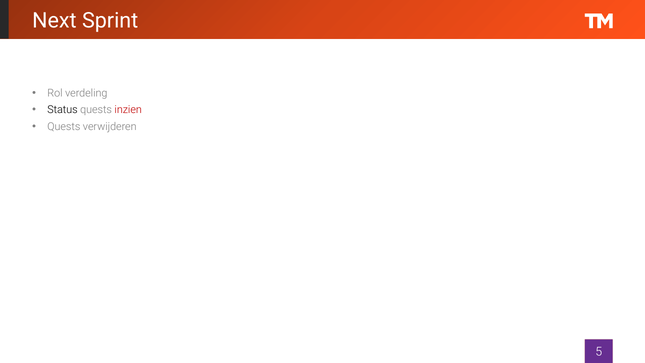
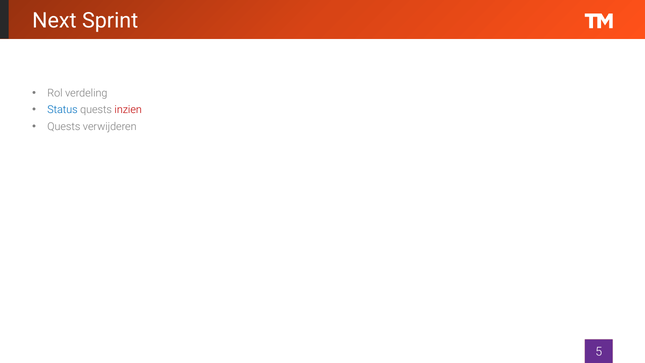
Status colour: black -> blue (62, 110)
